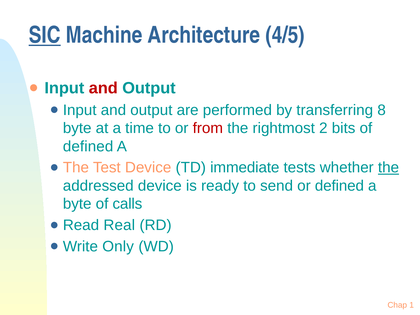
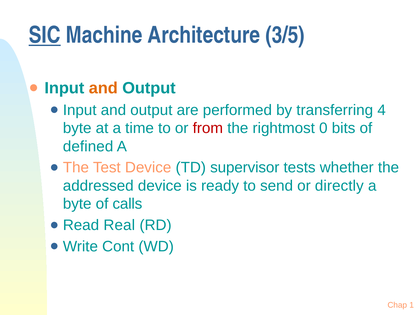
4/5: 4/5 -> 3/5 (285, 35)
and colour: red -> orange (103, 88)
8: 8 -> 4 (382, 110)
2: 2 -> 0 (323, 128)
immediate: immediate -> supervisor (245, 168)
the underline: present -> none (389, 168)
or defined: defined -> directly (339, 186)
Only: Only -> Cont (118, 246)
